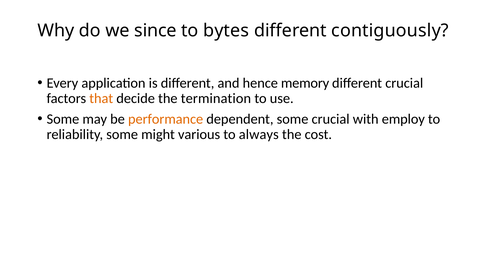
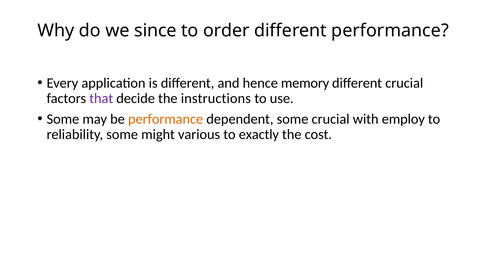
bytes: bytes -> order (226, 31)
different contiguously: contiguously -> performance (390, 31)
that colour: orange -> purple (101, 98)
termination: termination -> instructions (216, 98)
always: always -> exactly (259, 135)
